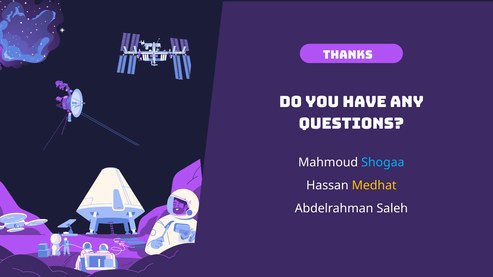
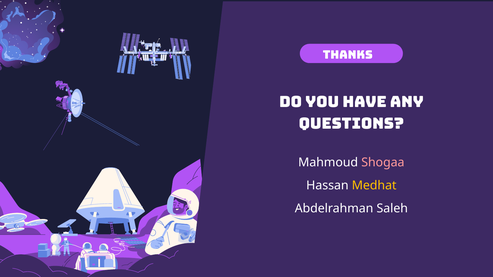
Shogaa colour: light blue -> pink (383, 163)
